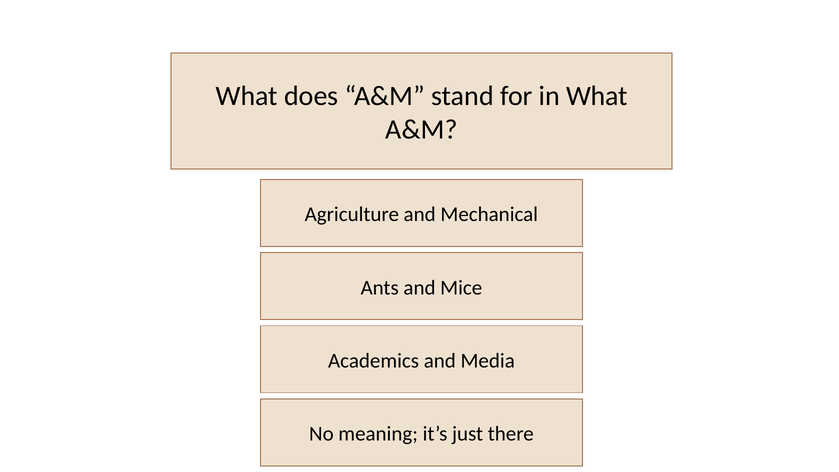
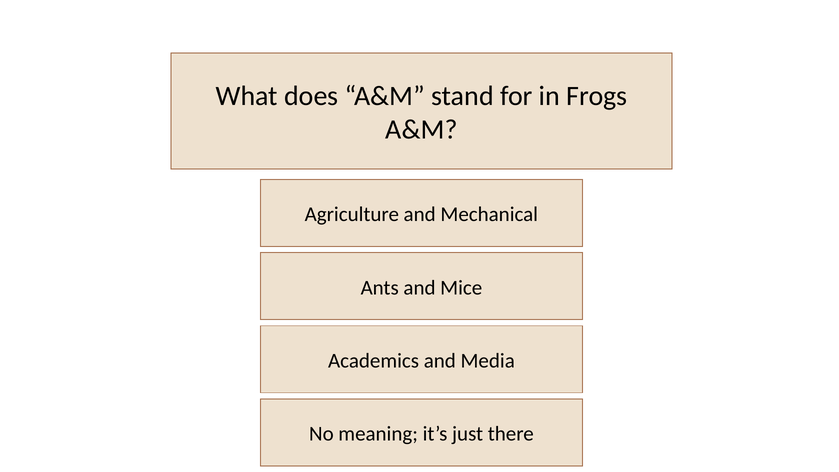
in What: What -> Frogs (597, 96)
